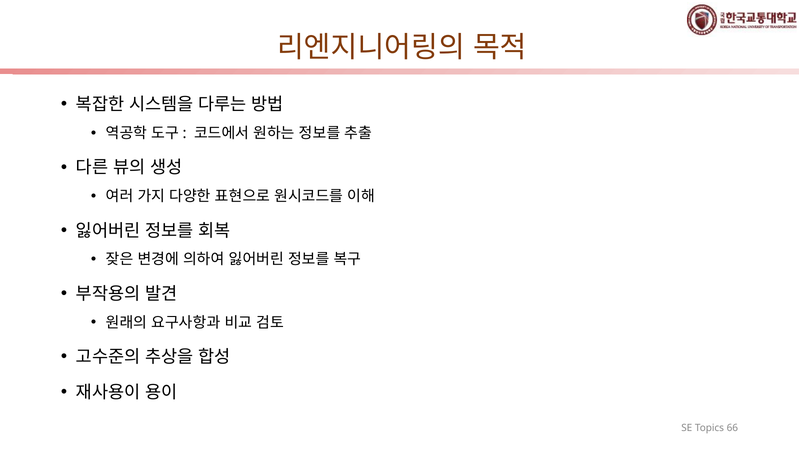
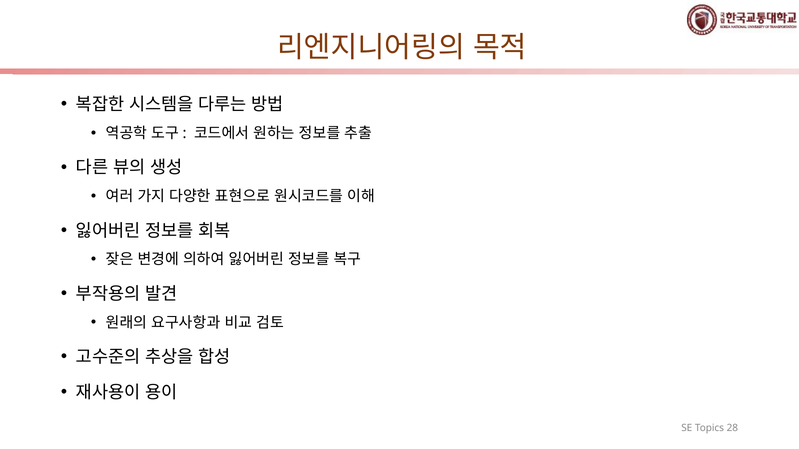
66: 66 -> 28 (732, 428)
